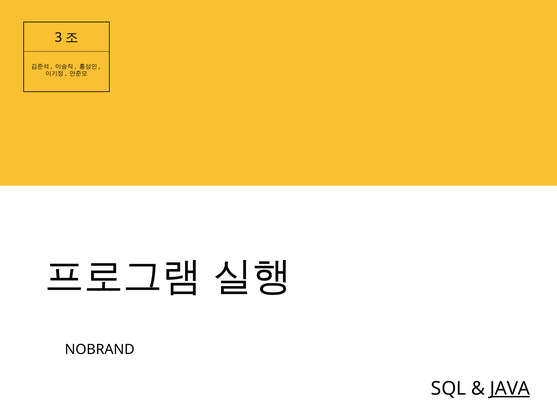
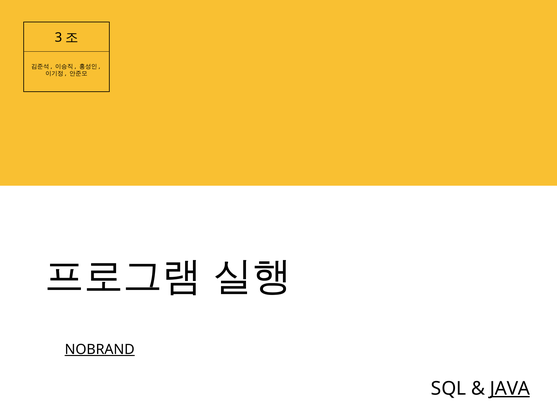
NOBRAND underline: none -> present (100, 350)
